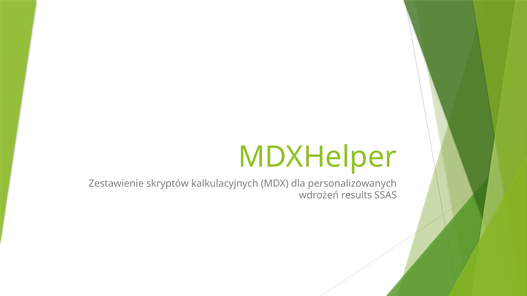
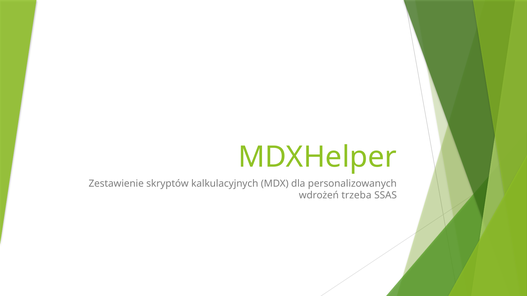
results: results -> trzeba (356, 196)
